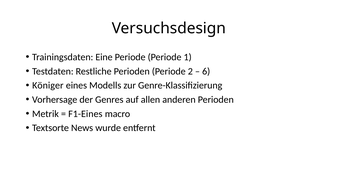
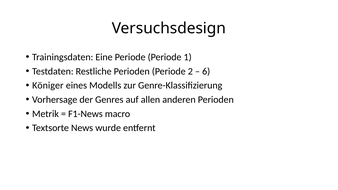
F1-Eines: F1-Eines -> F1-News (85, 114)
